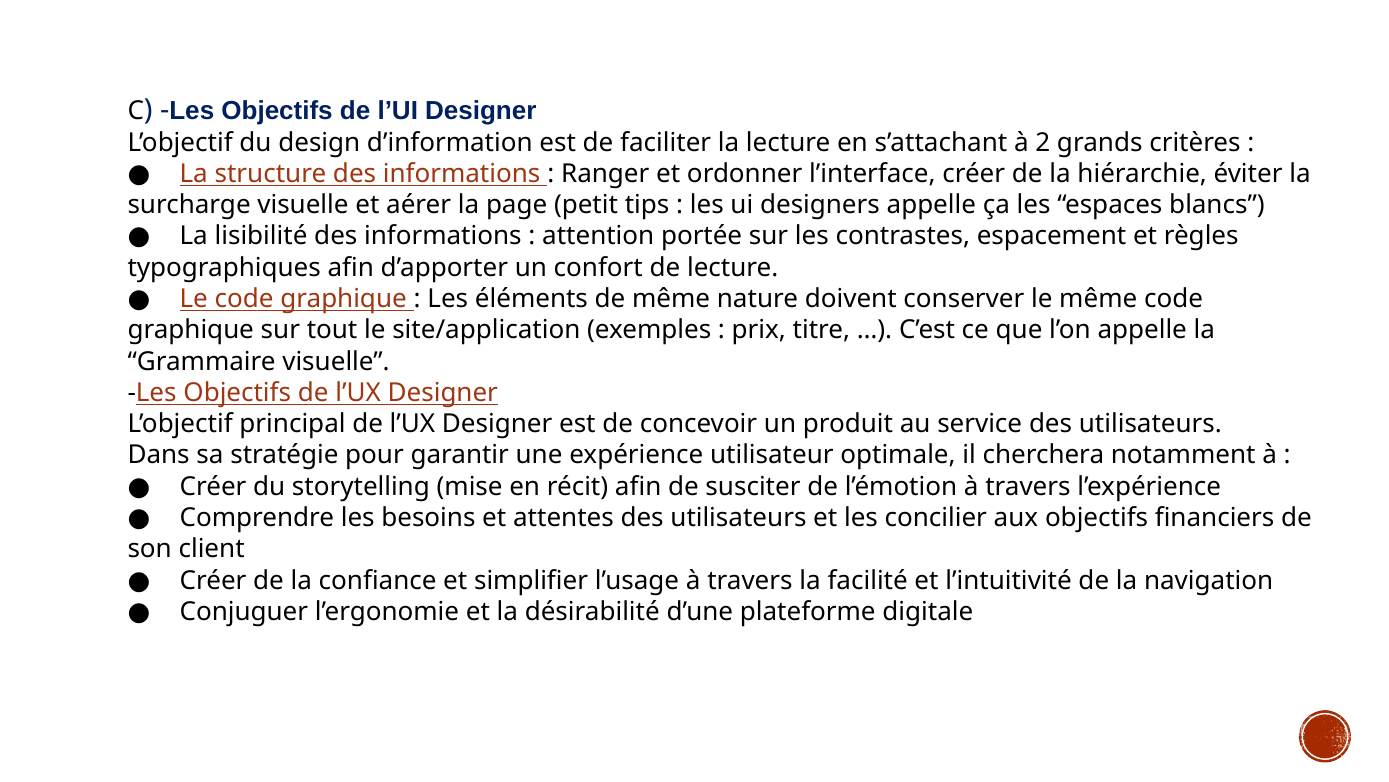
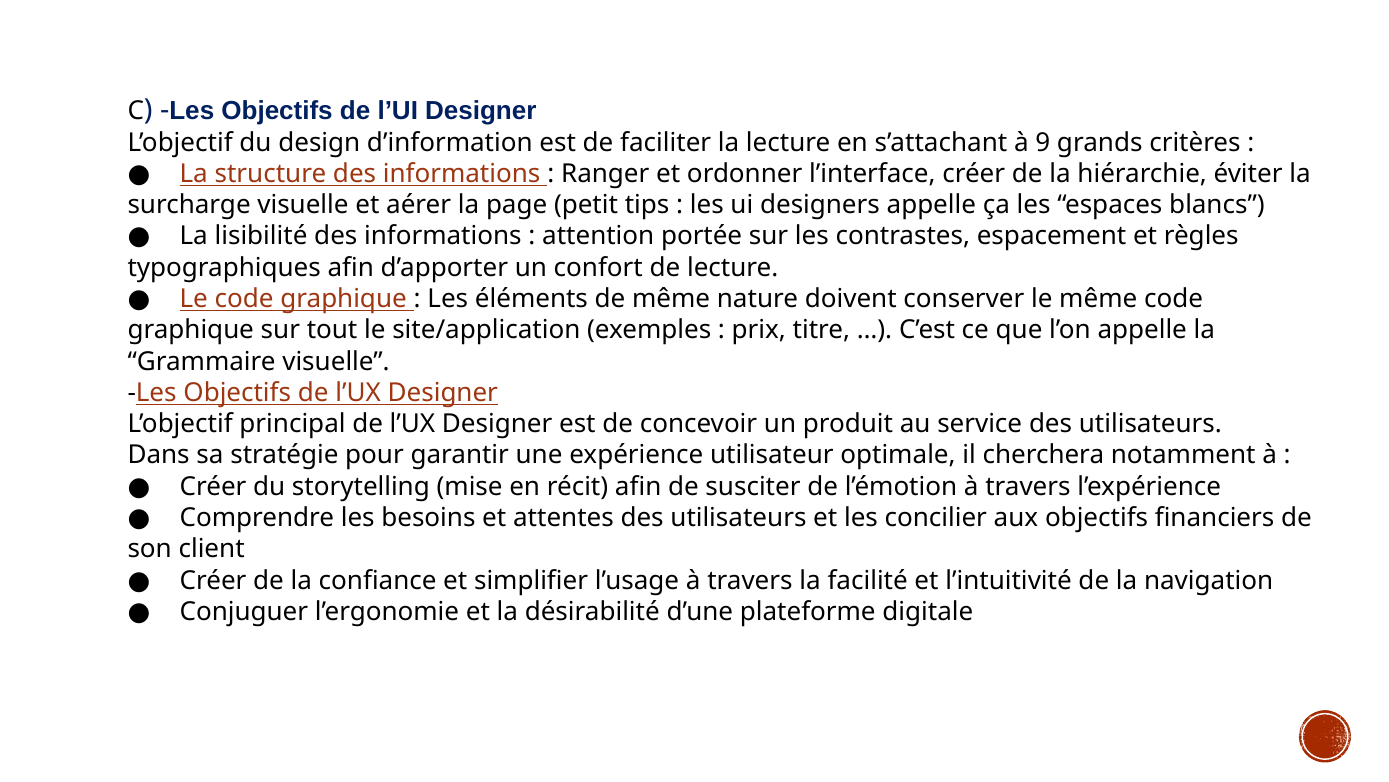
2: 2 -> 9 (1043, 142)
